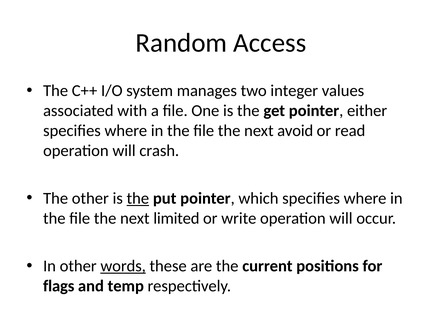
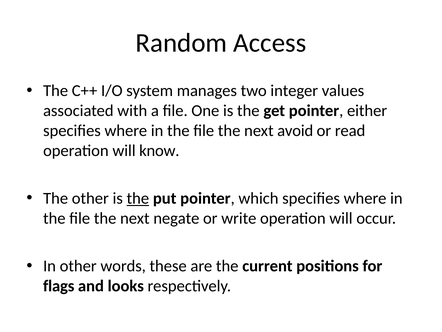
crash: crash -> know (159, 150)
limited: limited -> negate (176, 218)
words underline: present -> none (123, 266)
temp: temp -> looks (126, 286)
